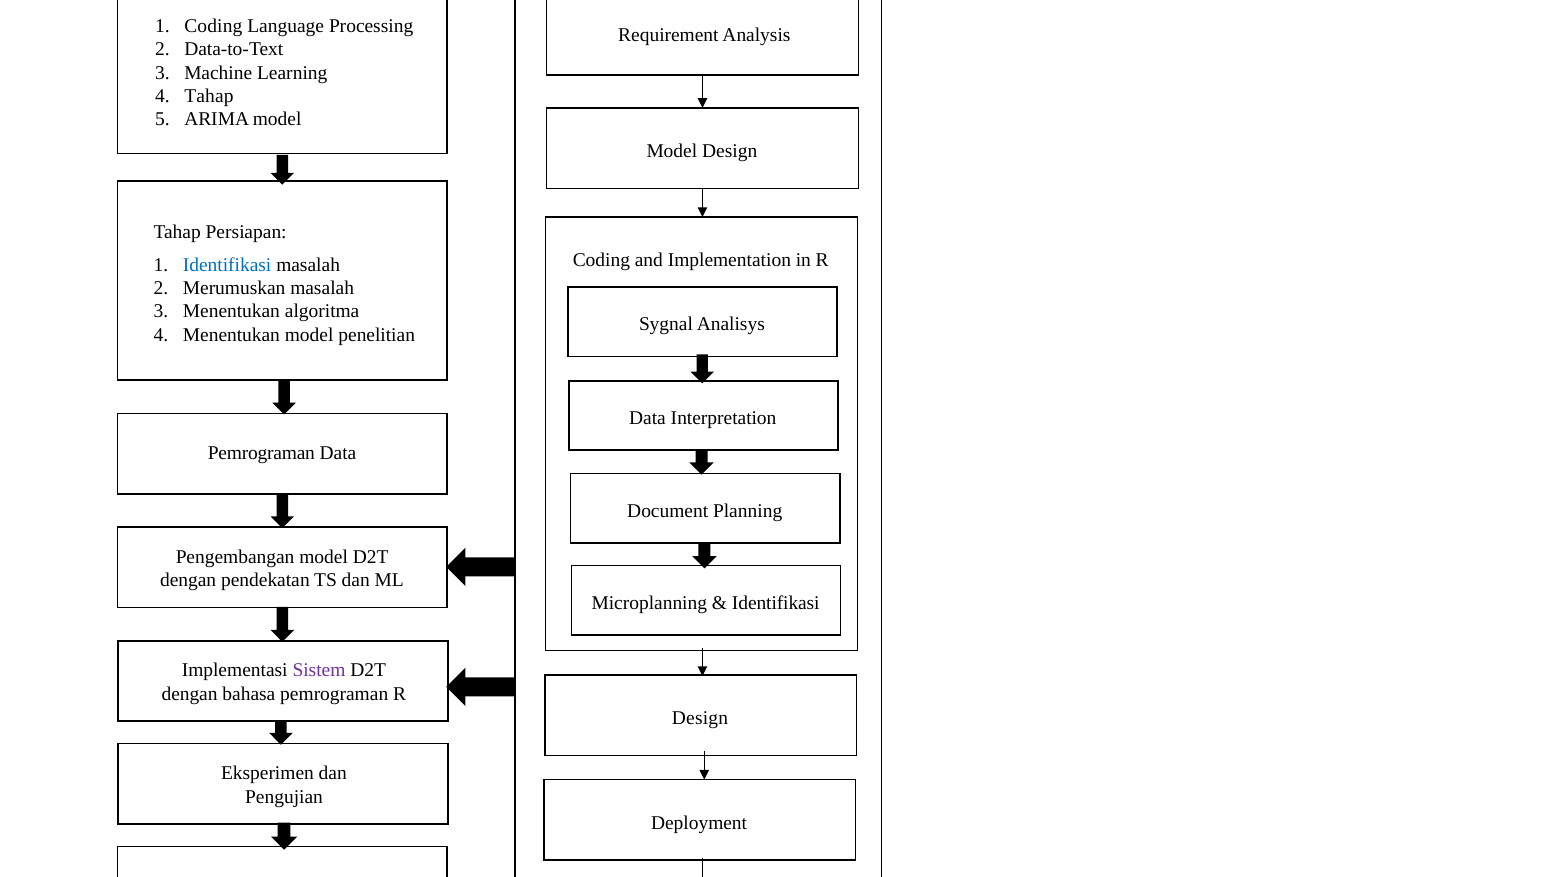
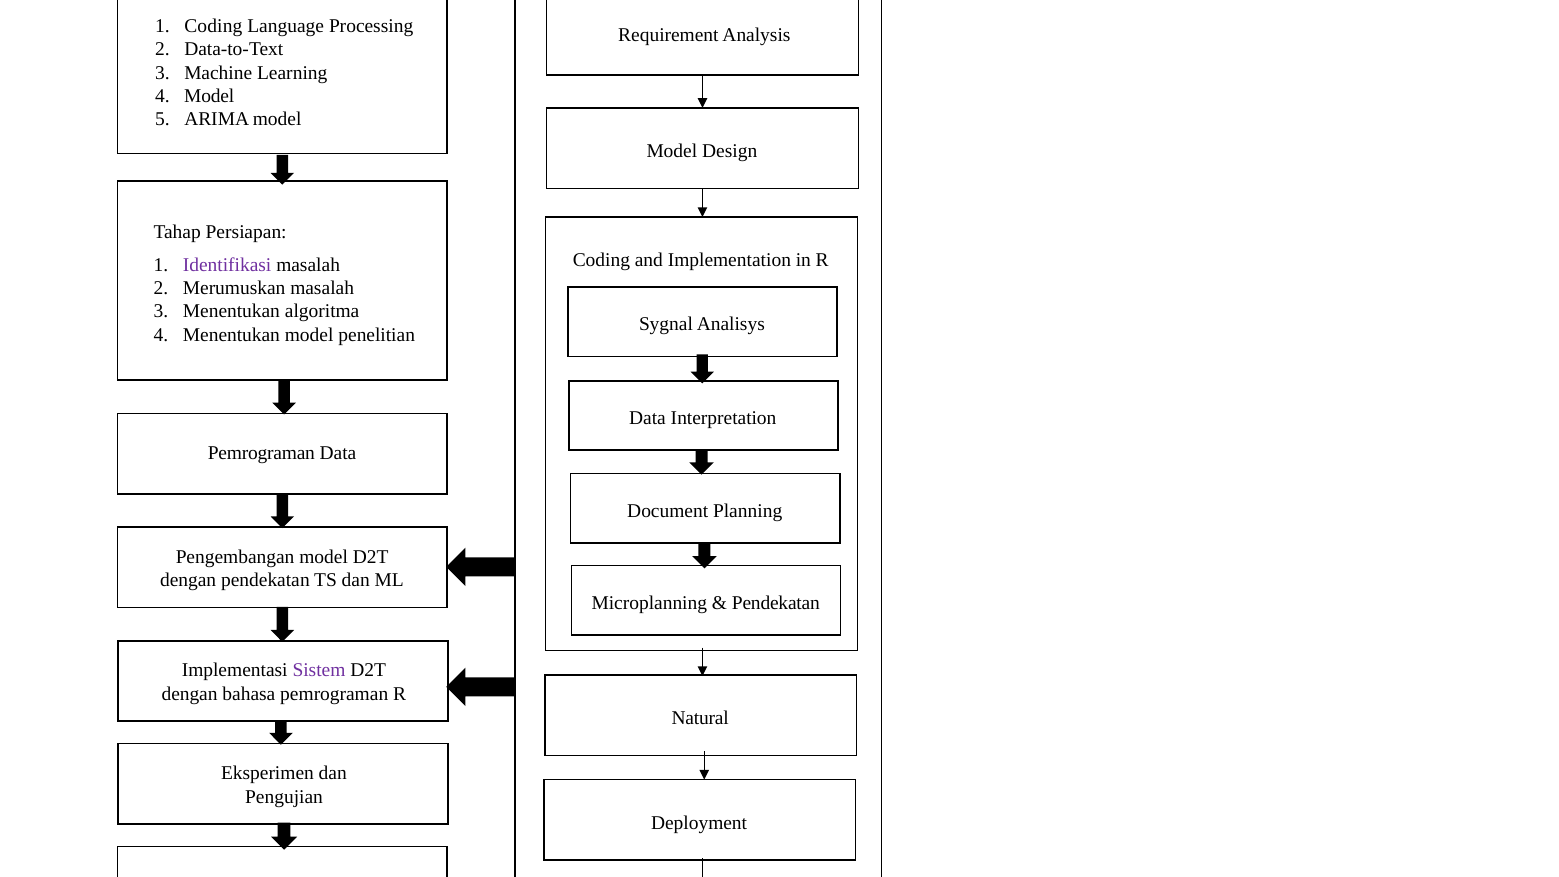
Tahap: Tahap -> Model (209, 96)
Identifikasi colour: blue -> purple (227, 265)
Identifikasi: Identifikasi -> Pendekatan (776, 603)
Design: Design -> Natural (700, 718)
